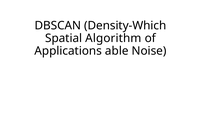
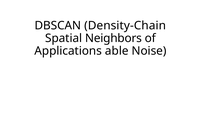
Density-Which: Density-Which -> Density-Chain (125, 26)
Algorithm: Algorithm -> Neighbors (113, 38)
